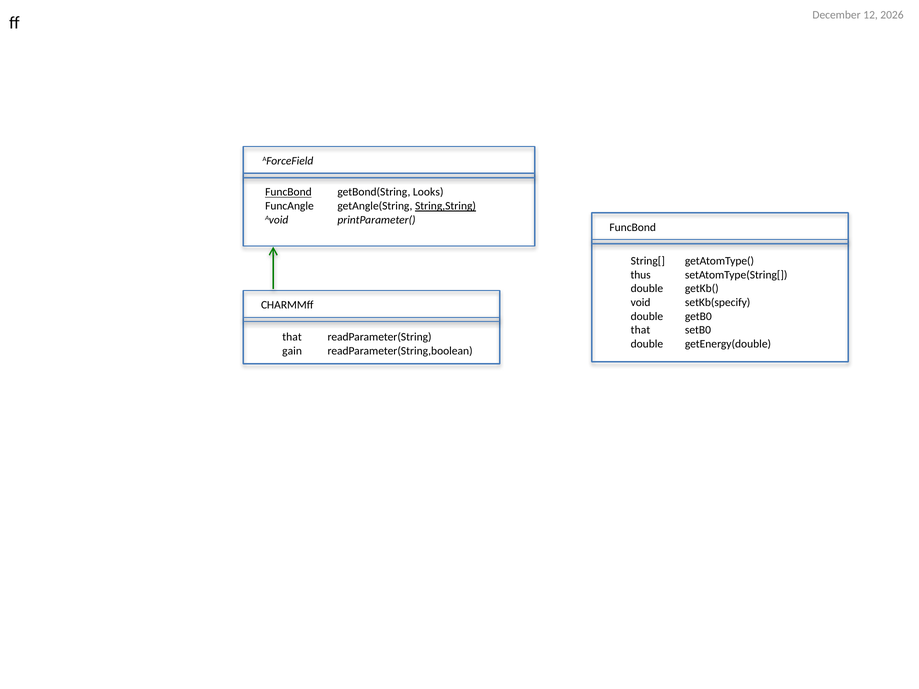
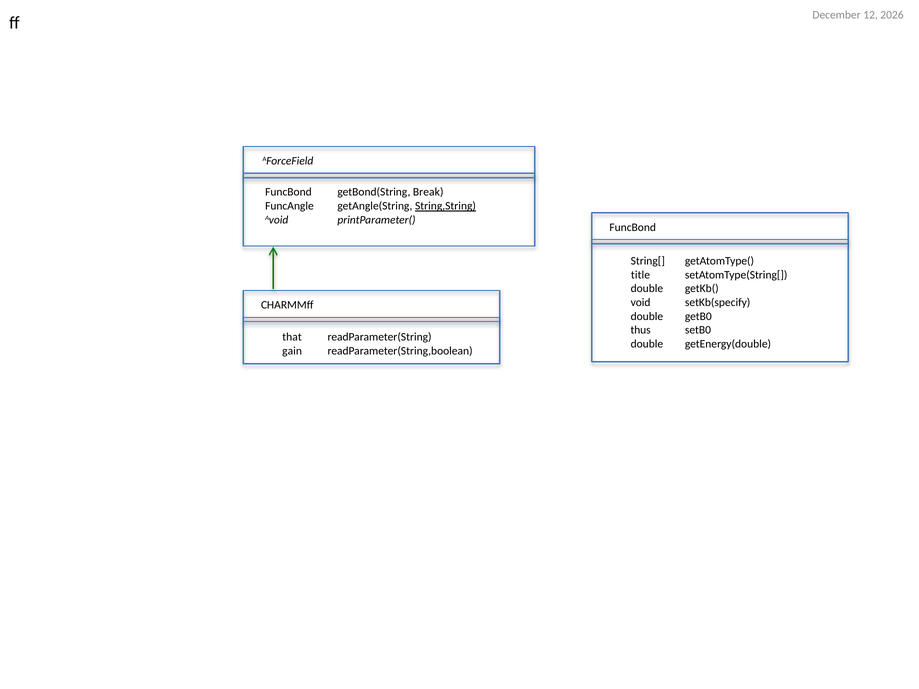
FuncBond underline: present -> none (288, 192)
Looks: Looks -> Break (428, 192)
thus: thus -> title (641, 275)
that: that -> thus (641, 330)
